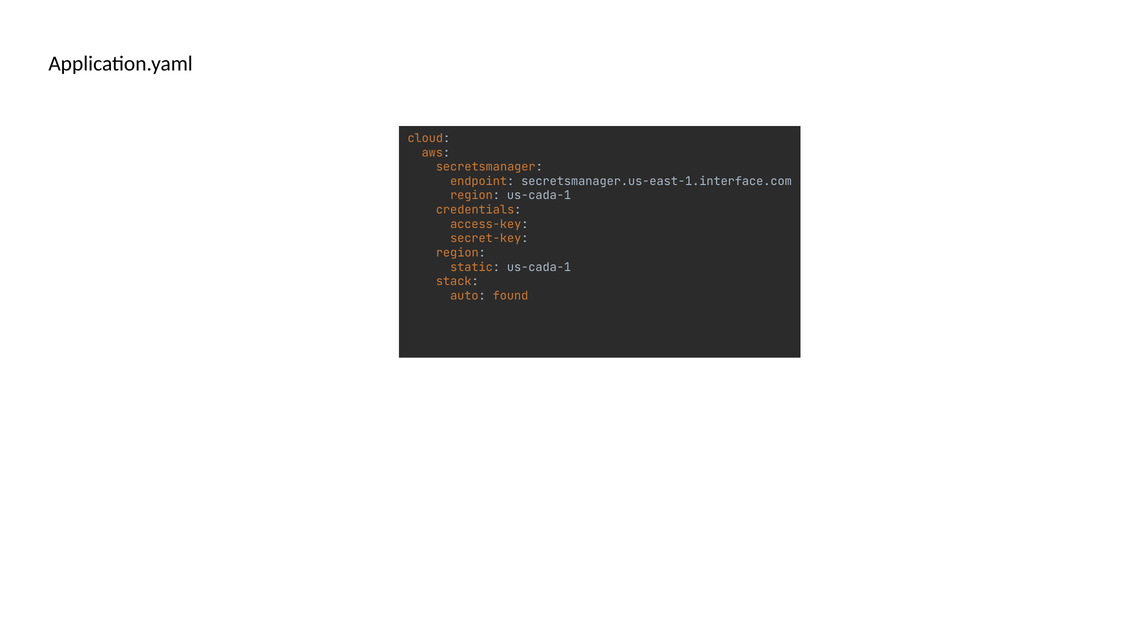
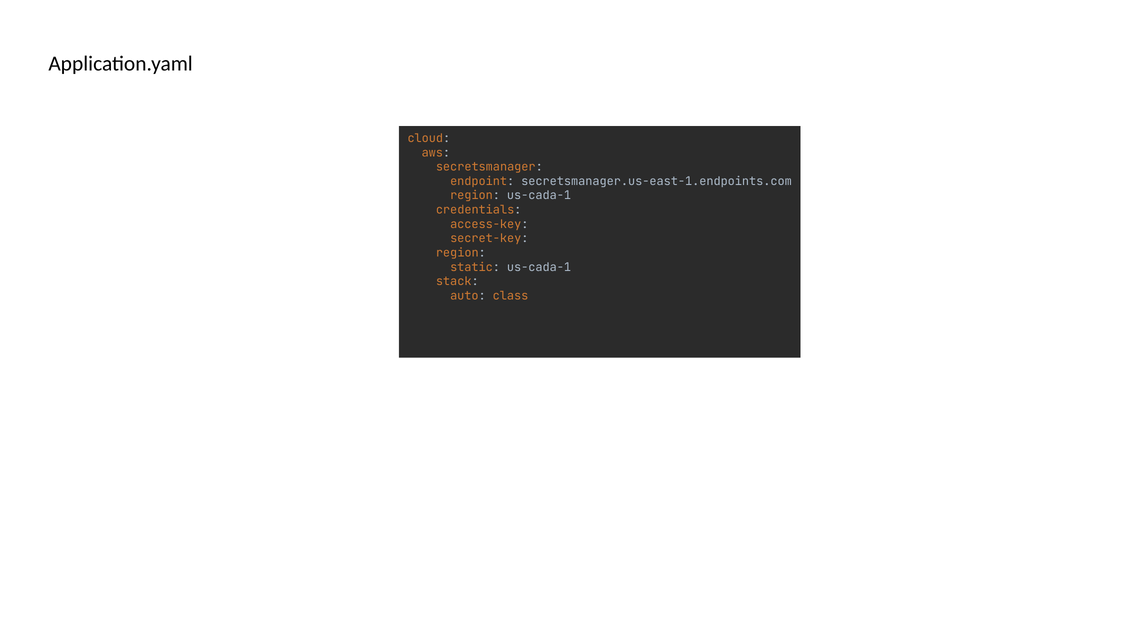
secretsmanager.us-east-1.interface.com: secretsmanager.us-east-1.interface.com -> secretsmanager.us-east-1.endpoints.com (657, 181)
found: found -> class (511, 296)
